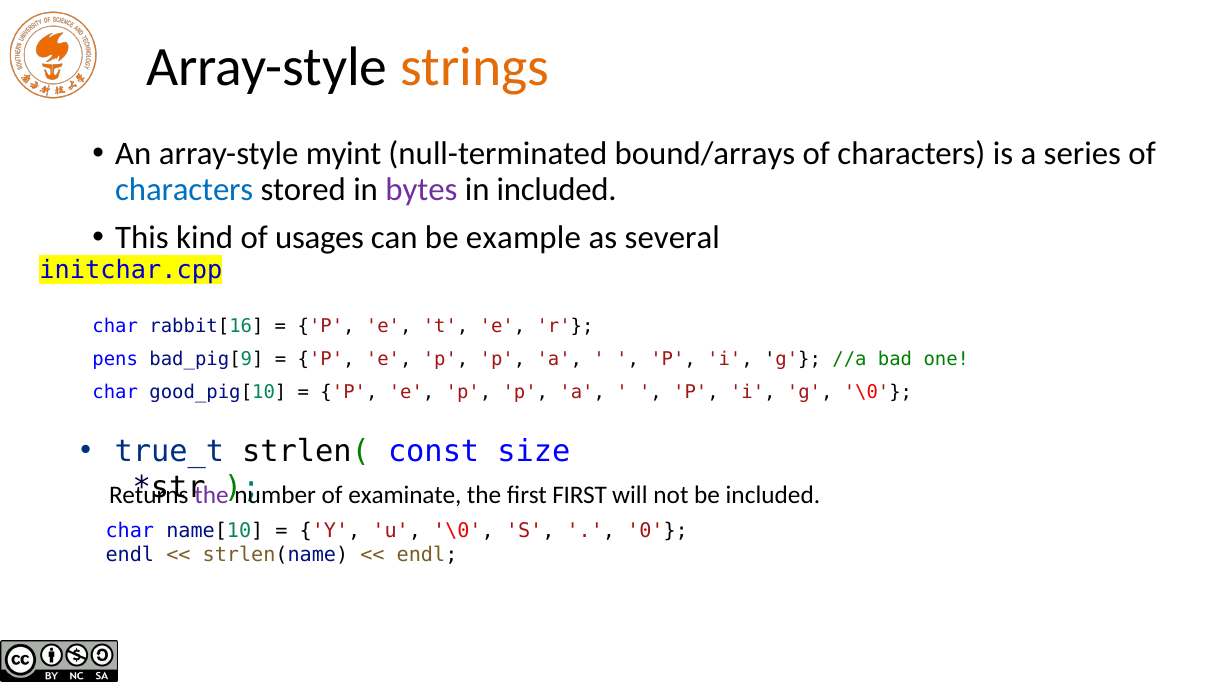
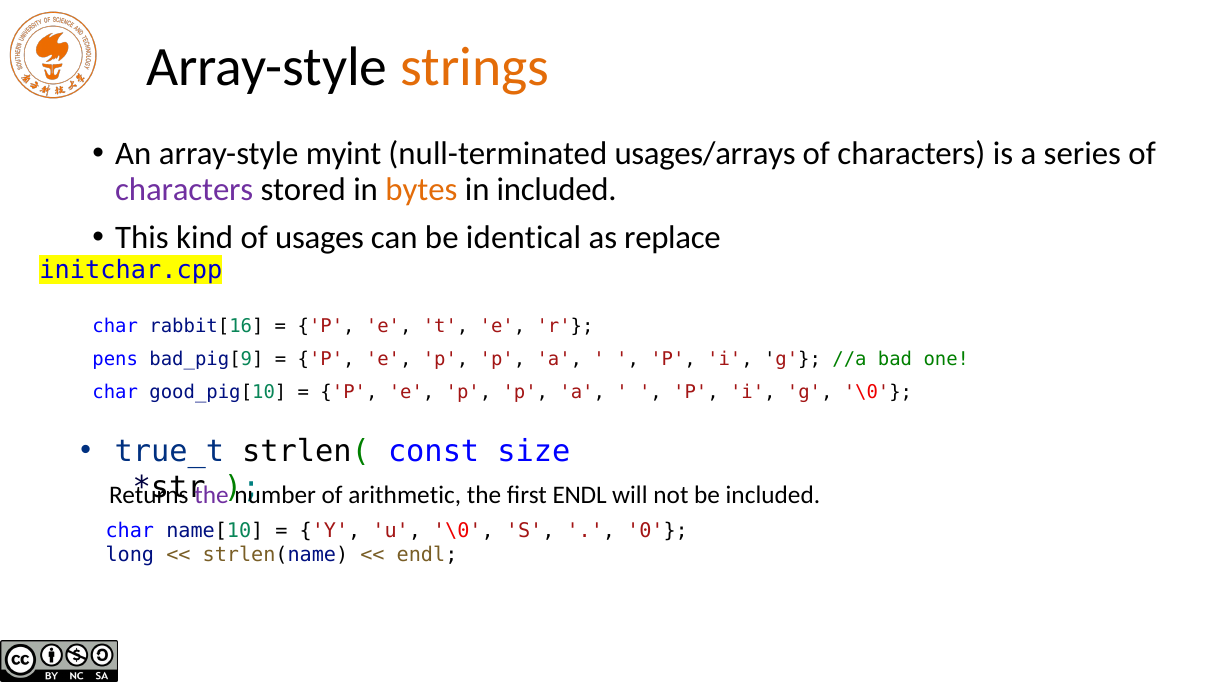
bound/arrays: bound/arrays -> usages/arrays (705, 154)
characters colour: blue -> purple (184, 190)
bytes colour: purple -> orange (421, 190)
example: example -> identical (524, 238)
several: several -> replace (672, 238)
examinate: examinate -> arithmetic (405, 495)
first FIRST: FIRST -> ENDL (580, 495)
endl: endl -> long (130, 555)
